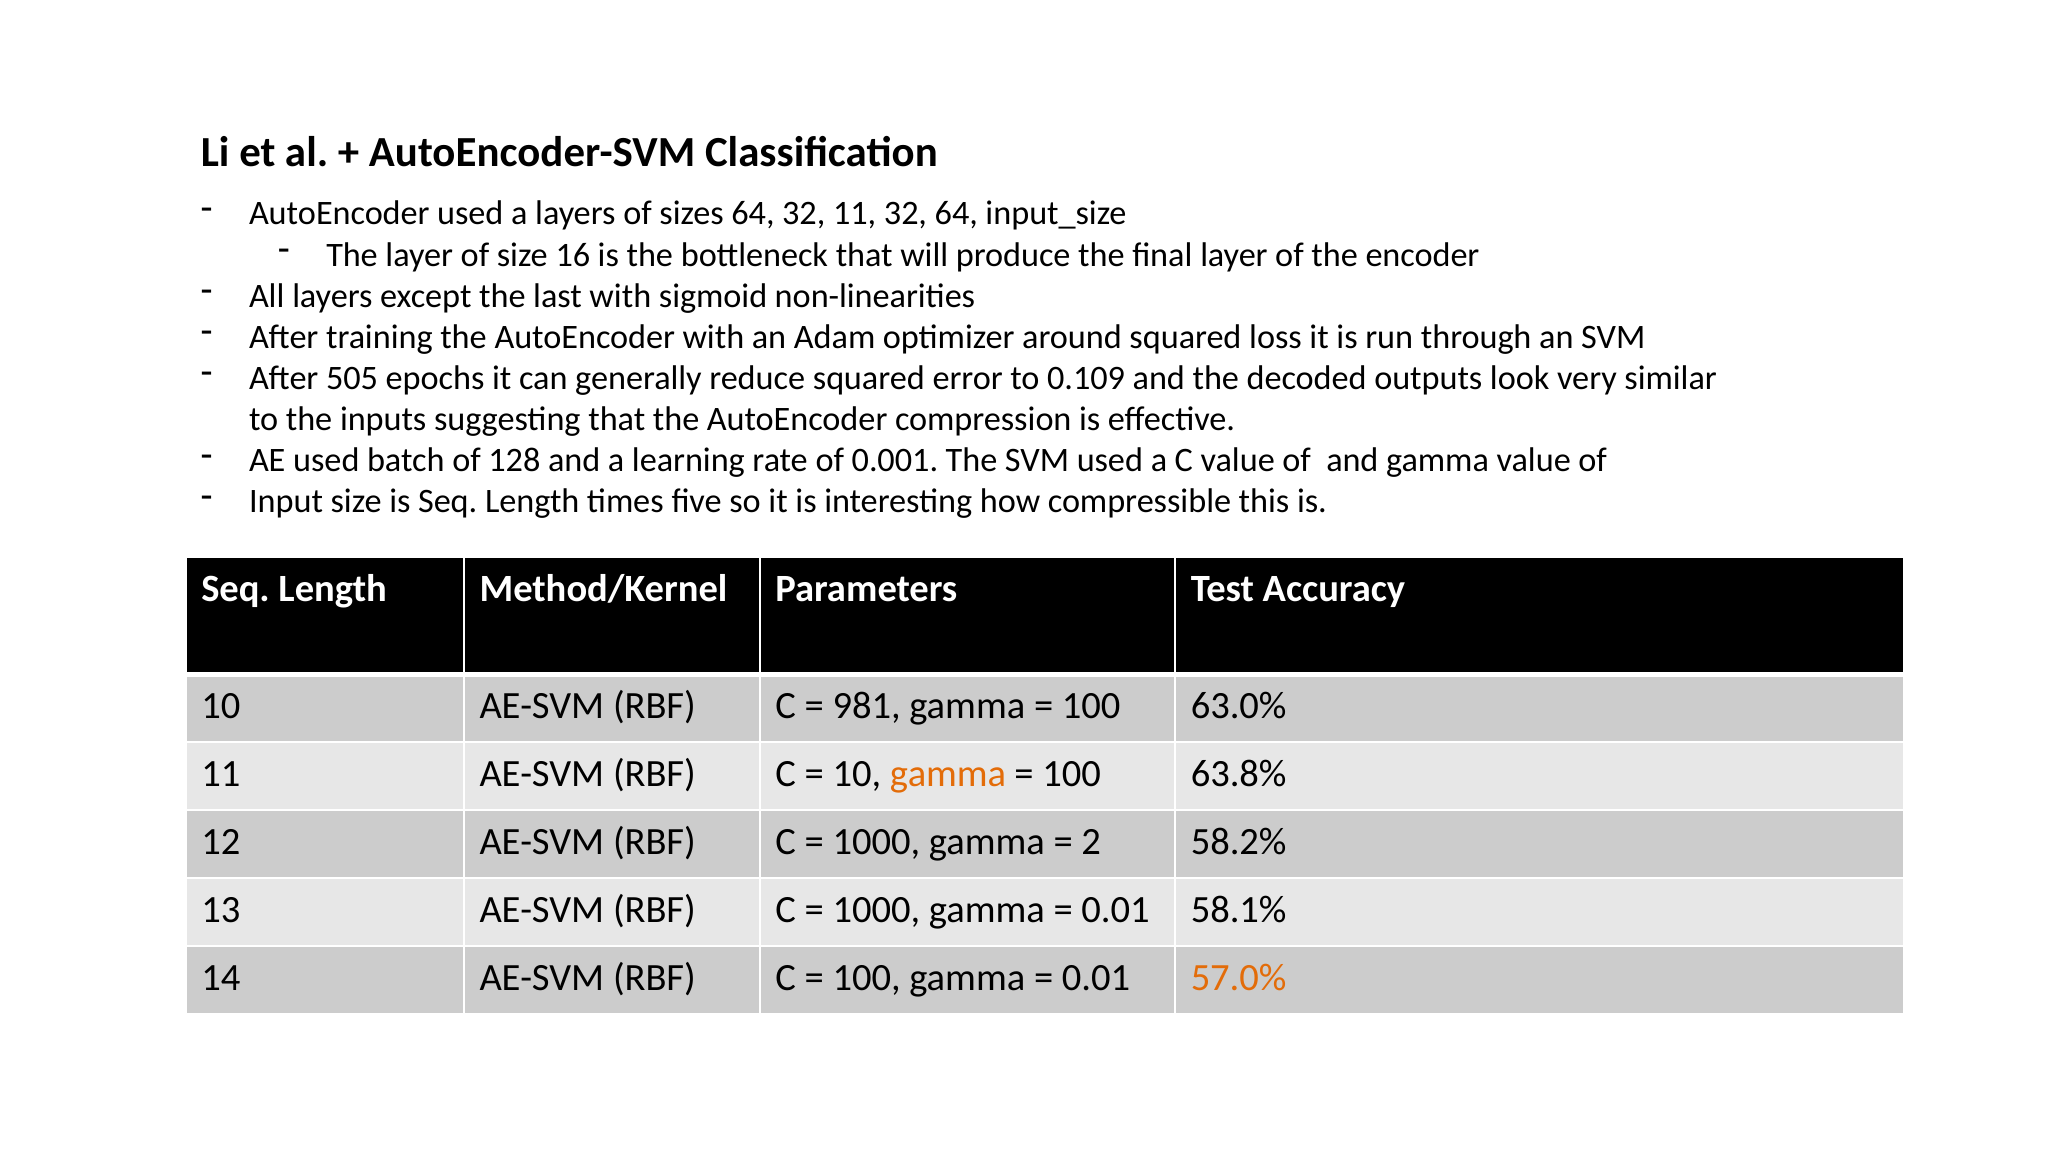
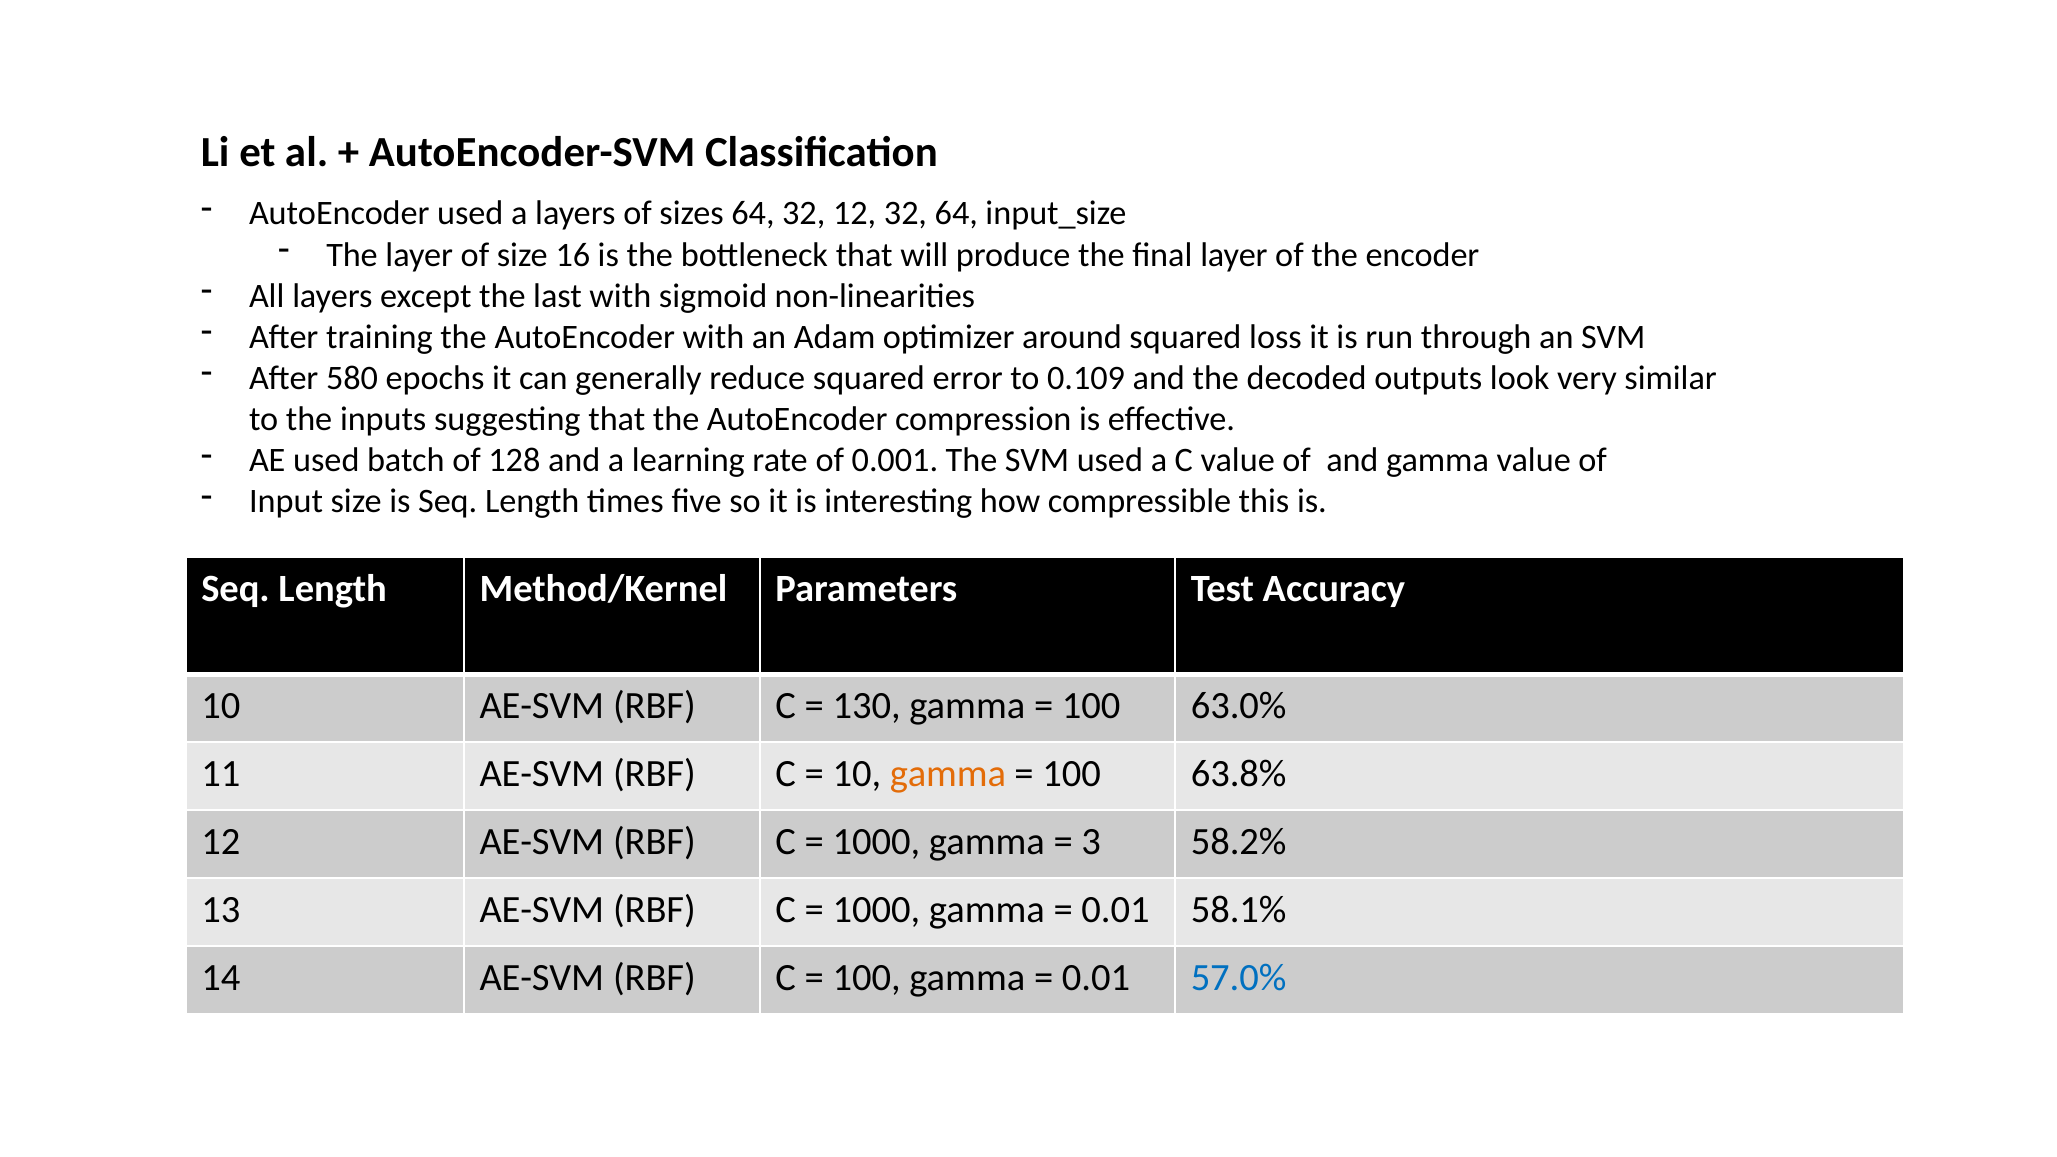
32 11: 11 -> 12 (855, 214)
505: 505 -> 580 (352, 378)
981: 981 -> 130 (867, 706)
2: 2 -> 3 (1091, 842)
57.0% colour: orange -> blue (1239, 978)
